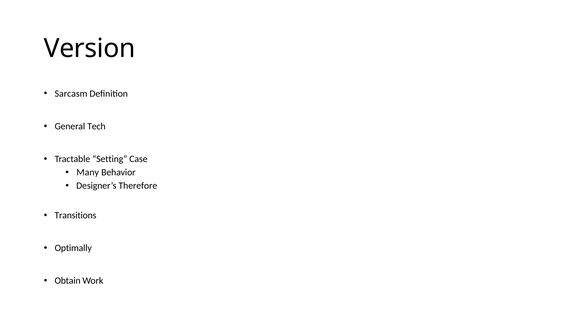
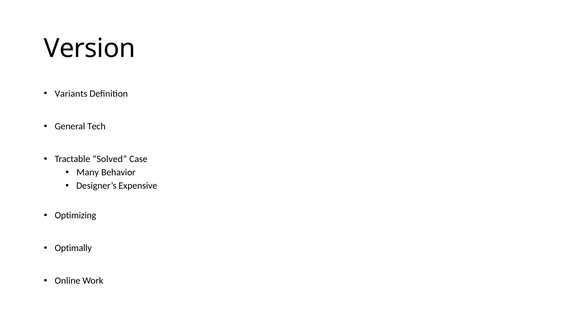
Sarcasm: Sarcasm -> Variants (71, 94)
Setting: Setting -> Solved (110, 159)
Therefore: Therefore -> Expensive (138, 186)
Transitions: Transitions -> Optimizing (75, 215)
Obtain: Obtain -> Online (68, 281)
